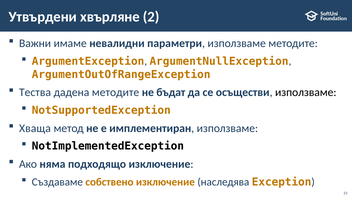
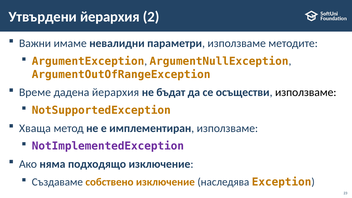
Утвърдени хвърляне: хвърляне -> йерархия (110, 17)
Тества: Тества -> Време (35, 92)
дадена методите: методите -> йерархия (116, 92)
NotImplementedException colour: black -> purple (108, 146)
